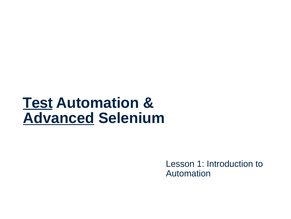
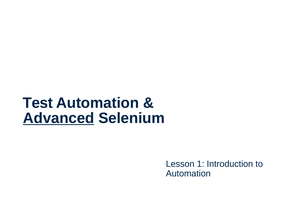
Test underline: present -> none (38, 103)
